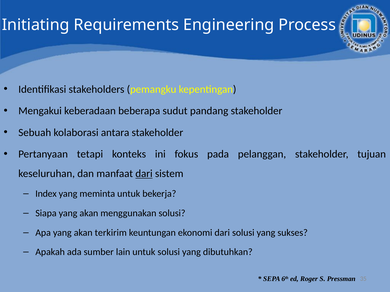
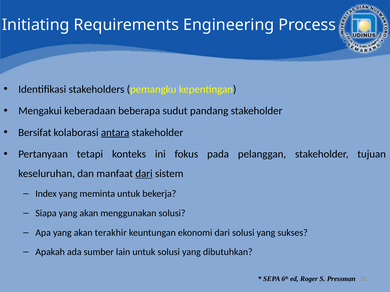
Sebuah: Sebuah -> Bersifat (35, 133)
antara underline: none -> present (115, 133)
terkirim: terkirim -> terakhir (111, 233)
